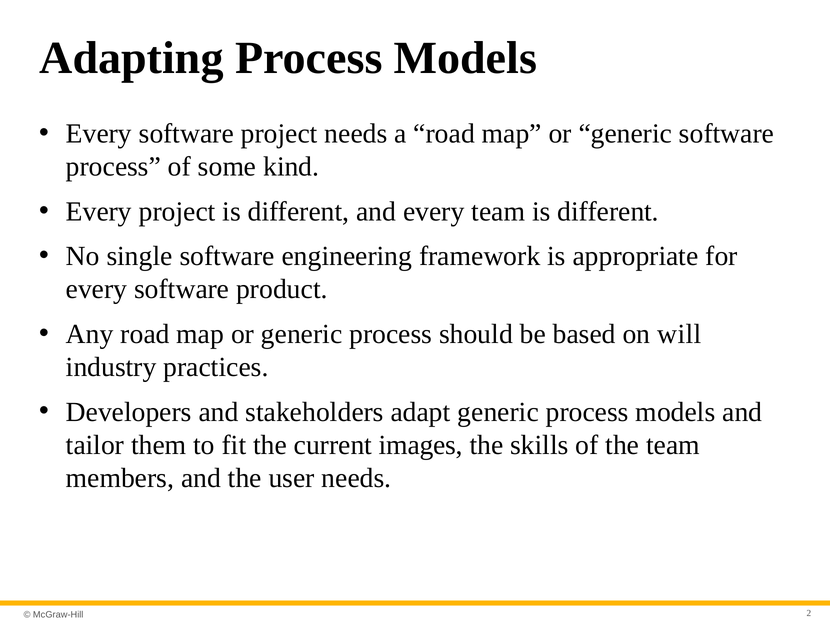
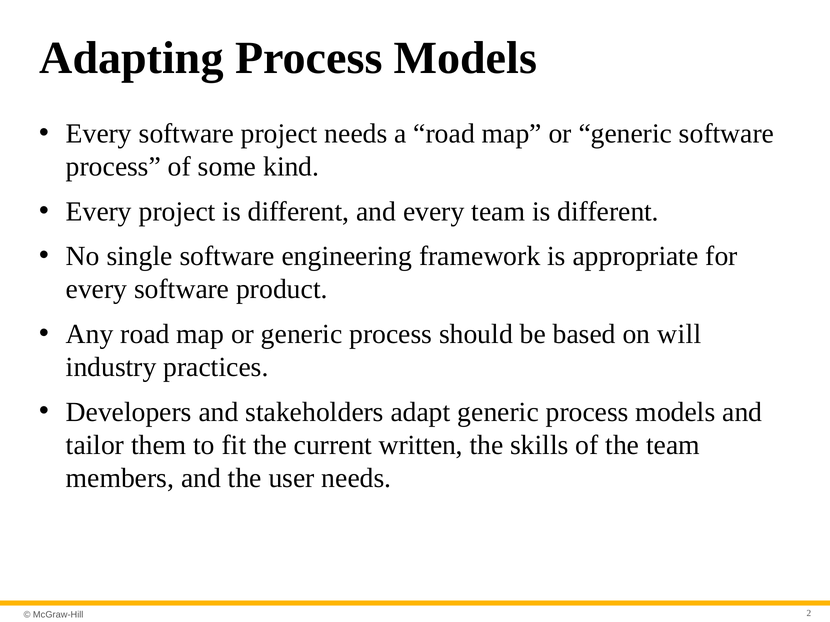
images: images -> written (421, 445)
